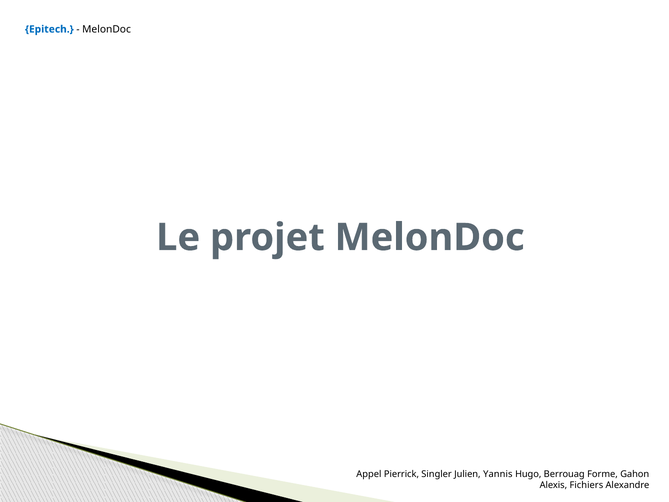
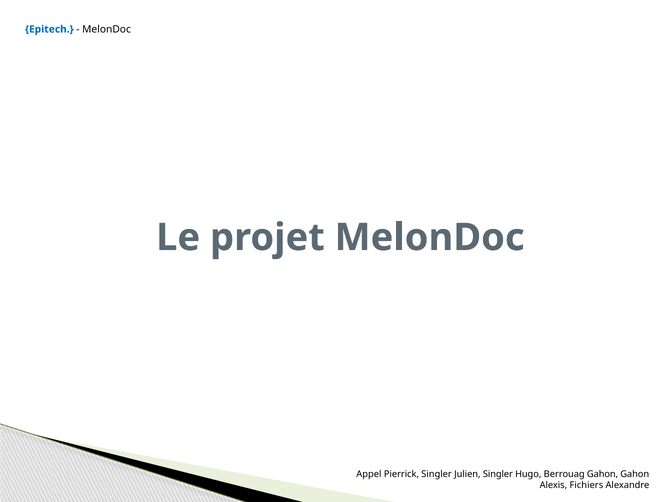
Julien Yannis: Yannis -> Singler (498, 474)
Berrouag Forme: Forme -> Gahon (603, 474)
